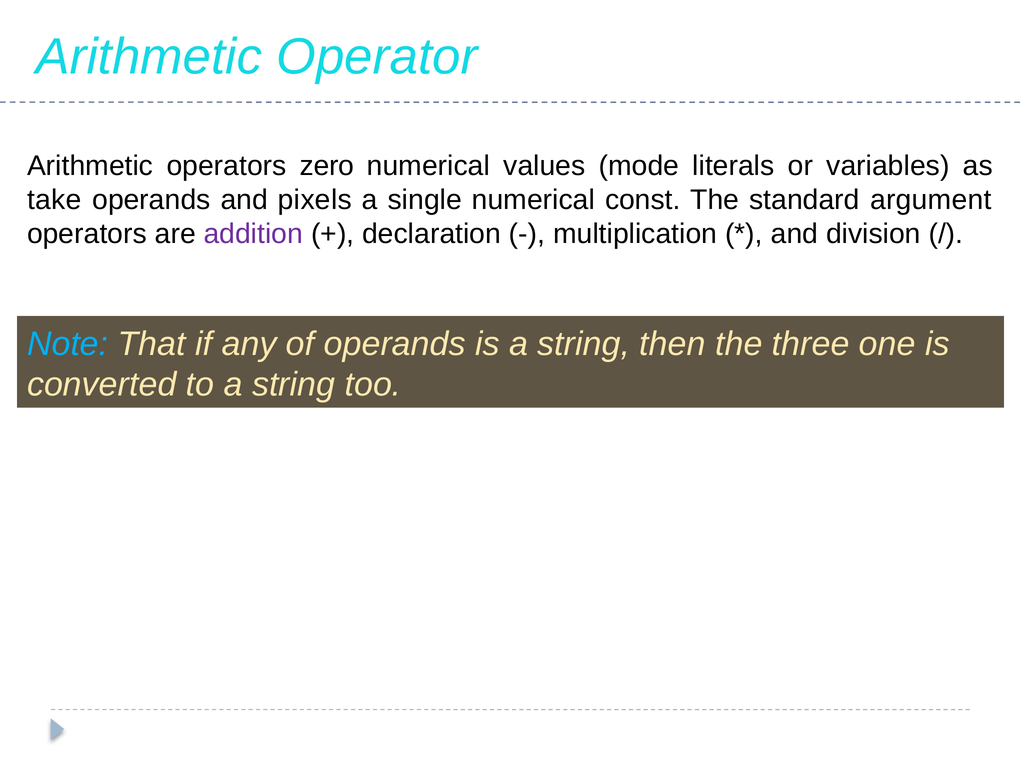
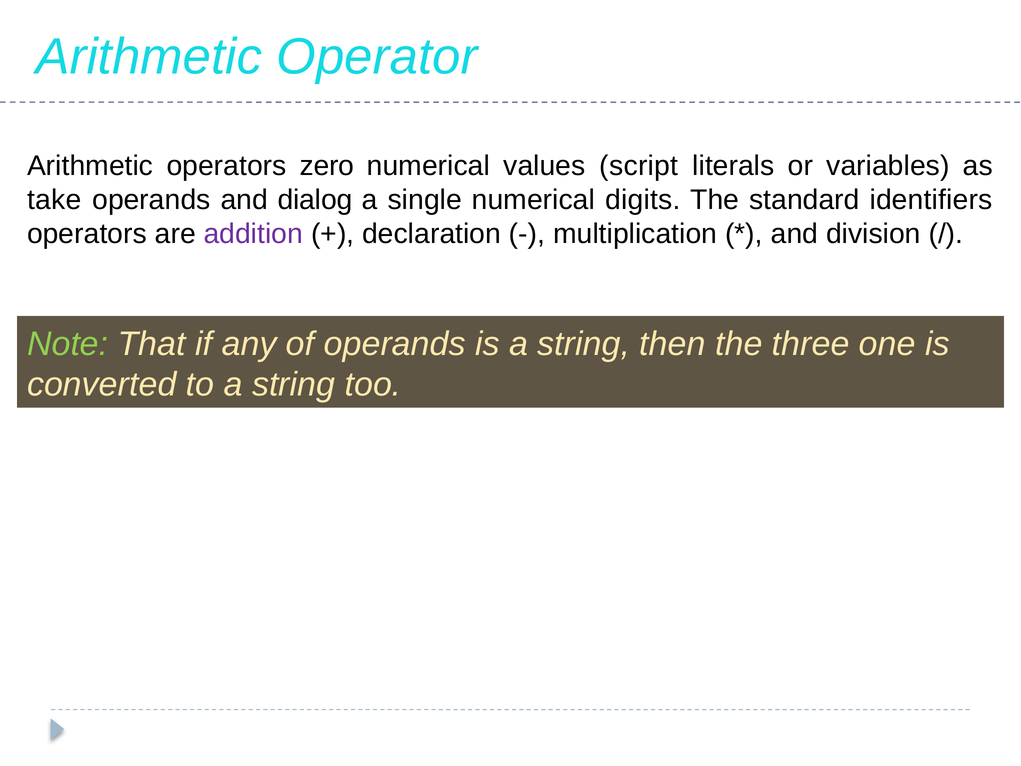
mode: mode -> script (639, 166)
pixels: pixels -> dialog (315, 200)
const: const -> digits (643, 200)
argument: argument -> identifiers (931, 200)
Note colour: light blue -> light green (68, 344)
